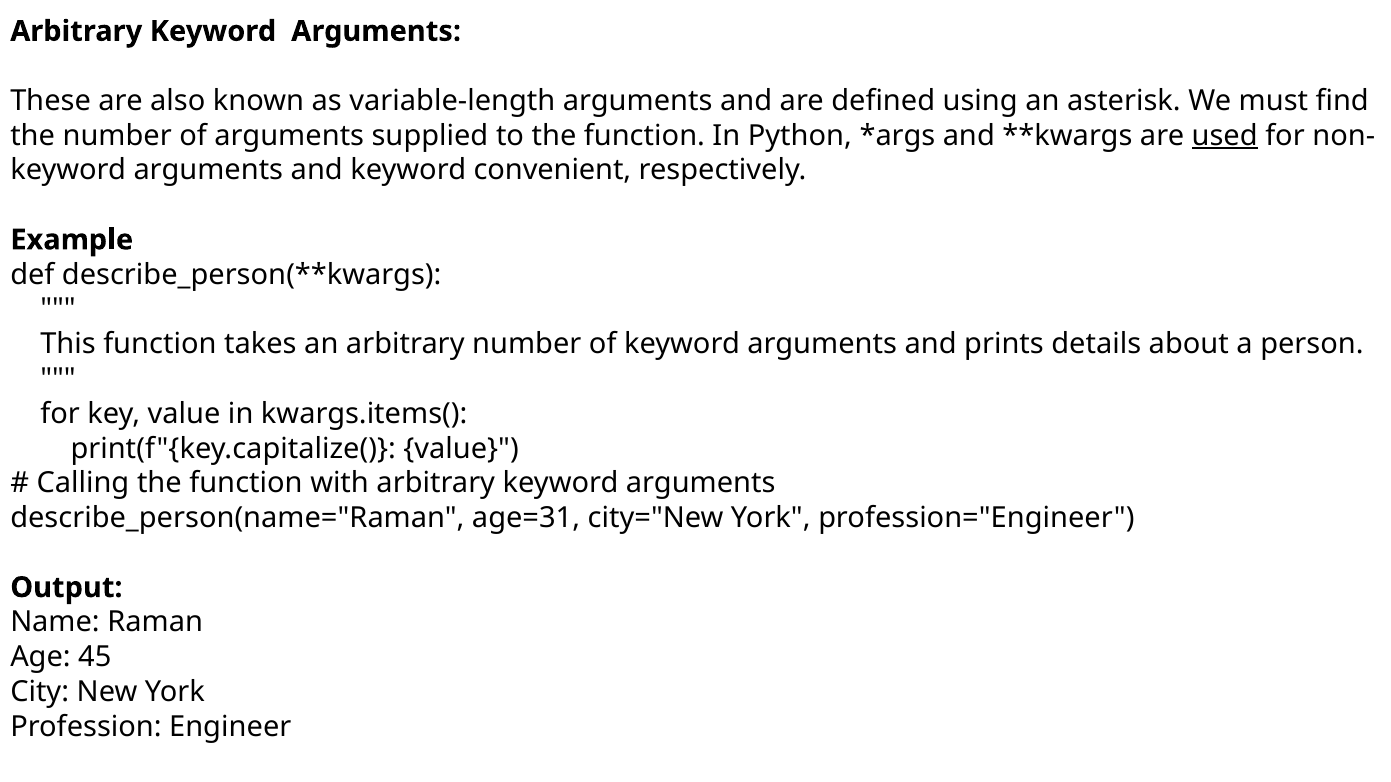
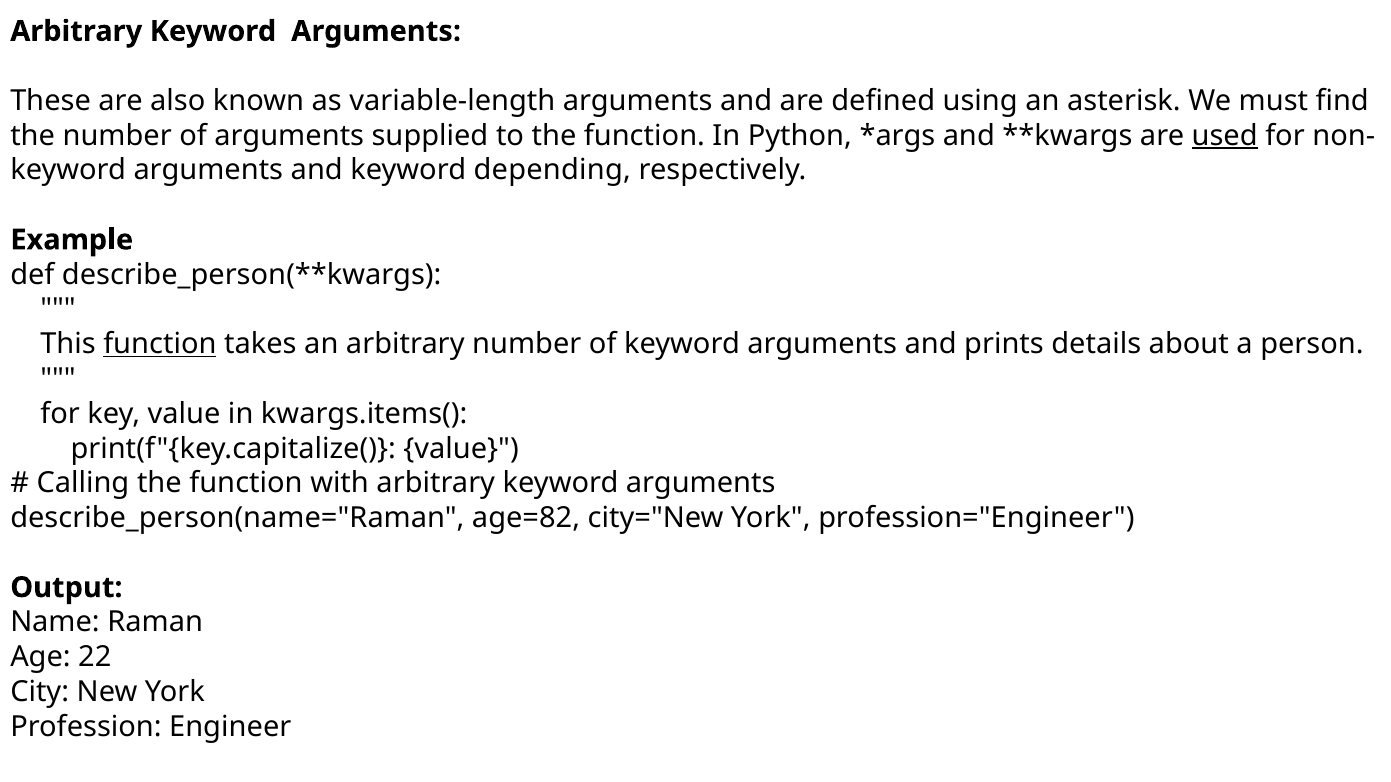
convenient: convenient -> depending (552, 170)
function underline: none -> present (160, 344)
age=31: age=31 -> age=82 (526, 518)
45: 45 -> 22 (95, 657)
